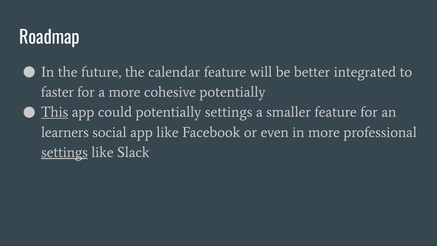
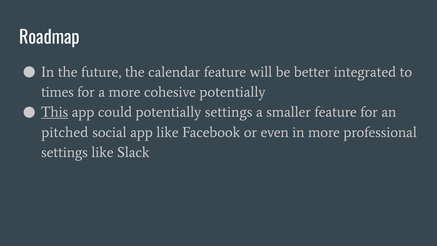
faster: faster -> times (57, 92)
learners: learners -> pitched (65, 132)
settings underline: present -> none (64, 152)
